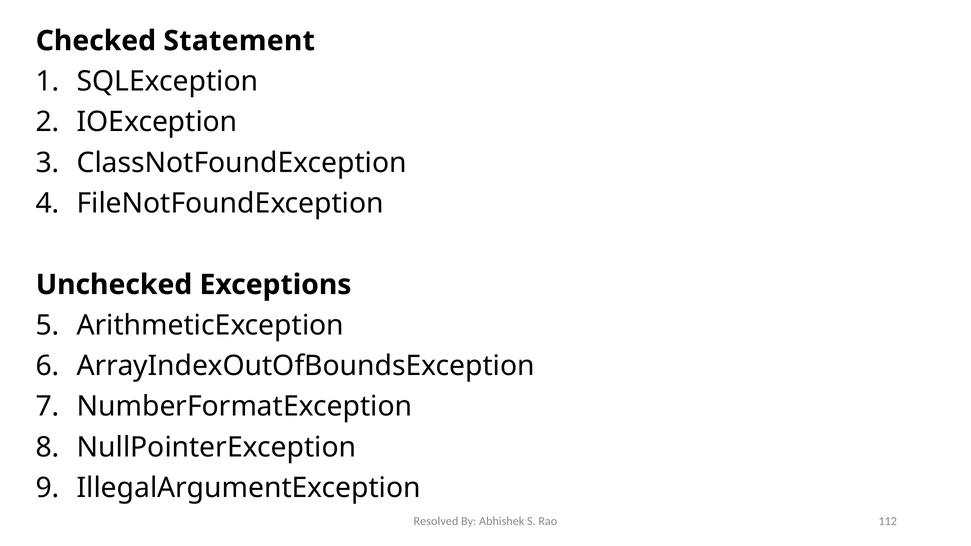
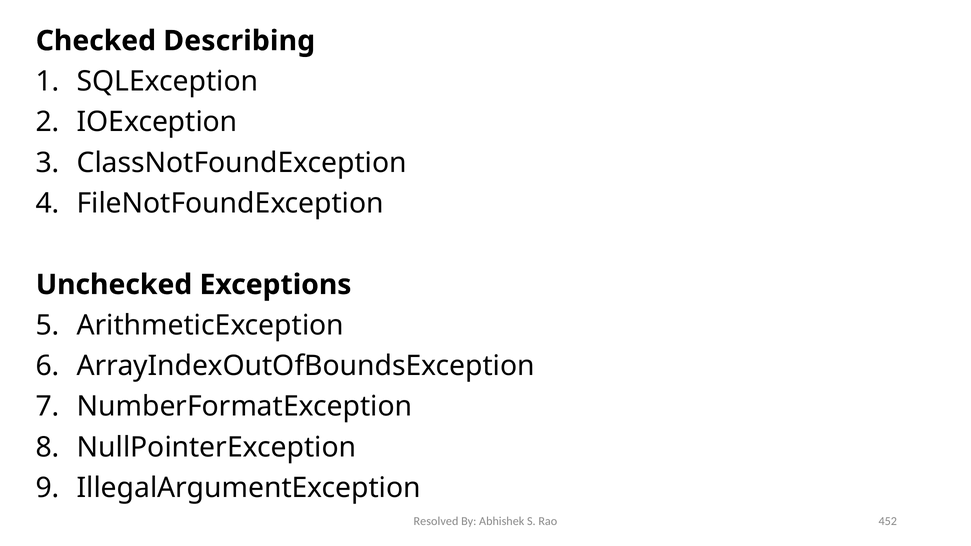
Statement: Statement -> Describing (239, 41)
112: 112 -> 452 (888, 521)
